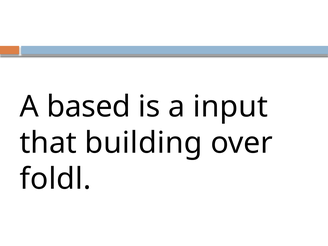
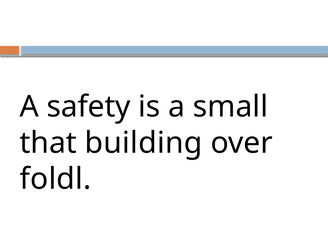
based: based -> safety (89, 107)
input: input -> small (230, 107)
